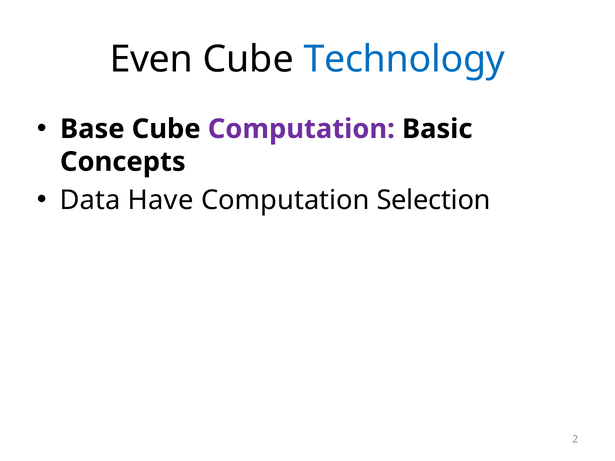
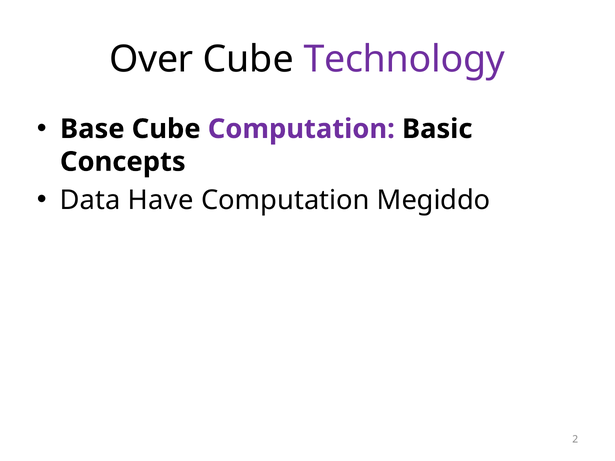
Even: Even -> Over (151, 60)
Technology colour: blue -> purple (404, 60)
Selection: Selection -> Megiddo (434, 200)
